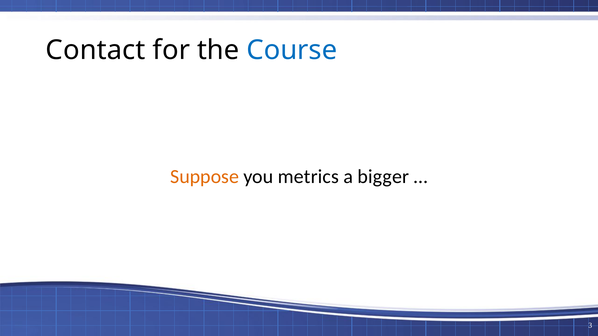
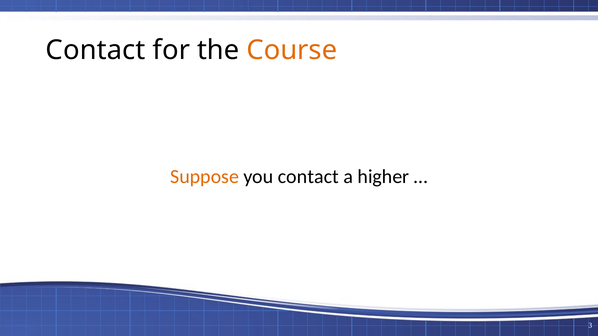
Course colour: blue -> orange (292, 50)
you metrics: metrics -> contact (308, 177)
bigger: bigger -> higher (383, 177)
